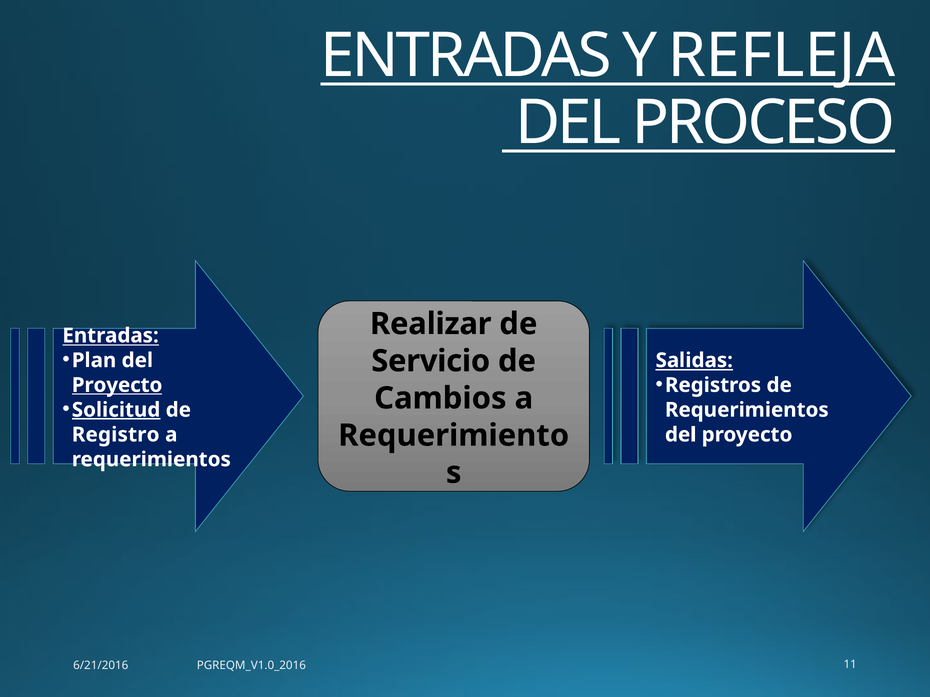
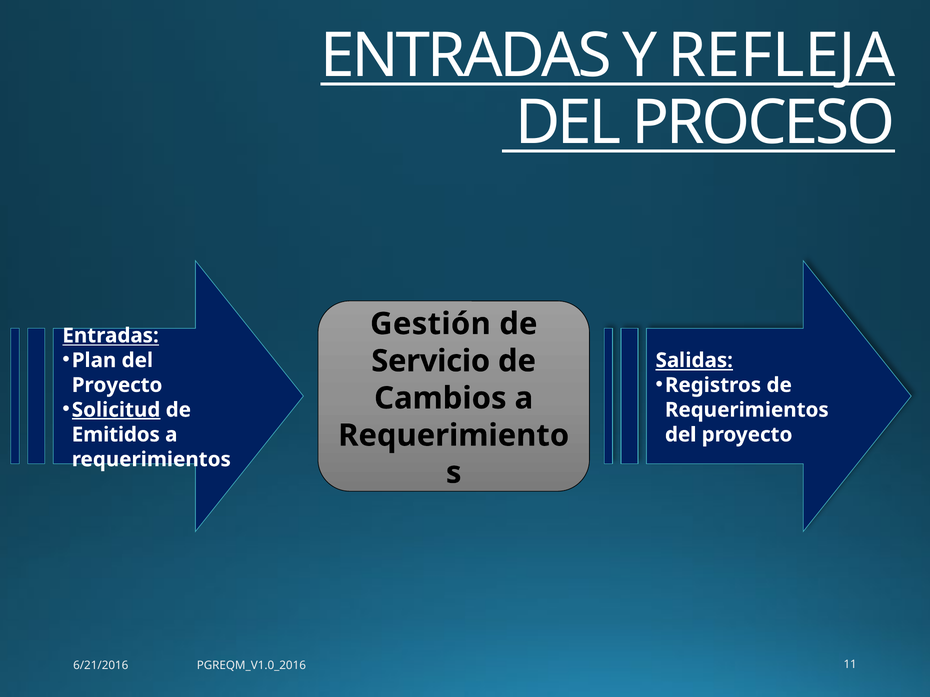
Realizar: Realizar -> Gestión (430, 324)
Proyecto underline: present -> none (117, 385)
Registro: Registro -> Emitidos (116, 435)
